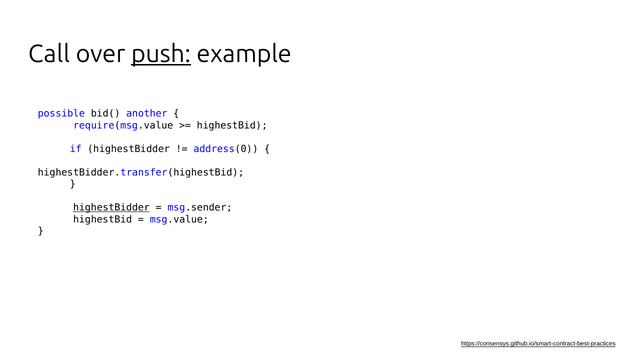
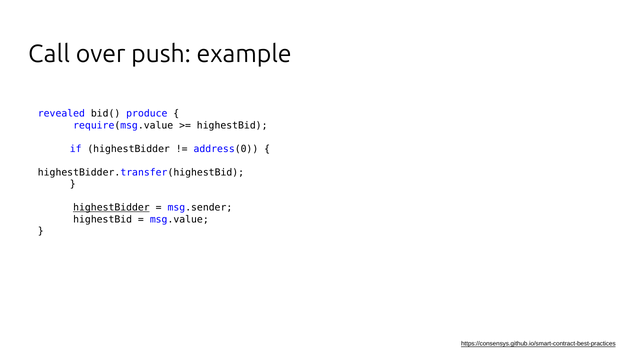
push underline: present -> none (161, 54)
possible: possible -> revealed (61, 114)
another: another -> produce (147, 114)
